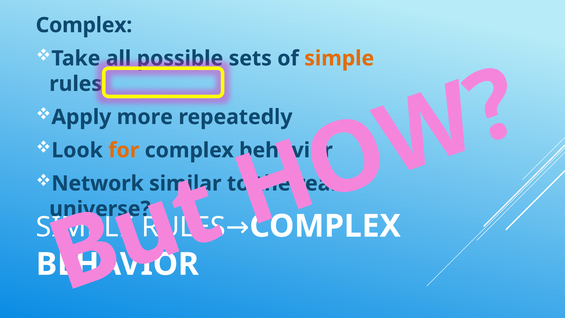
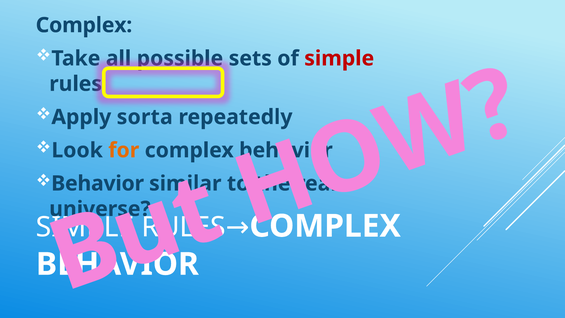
simple colour: orange -> red (339, 58)
more: more -> sorta (145, 117)
Network: Network -> Behavior (98, 183)
